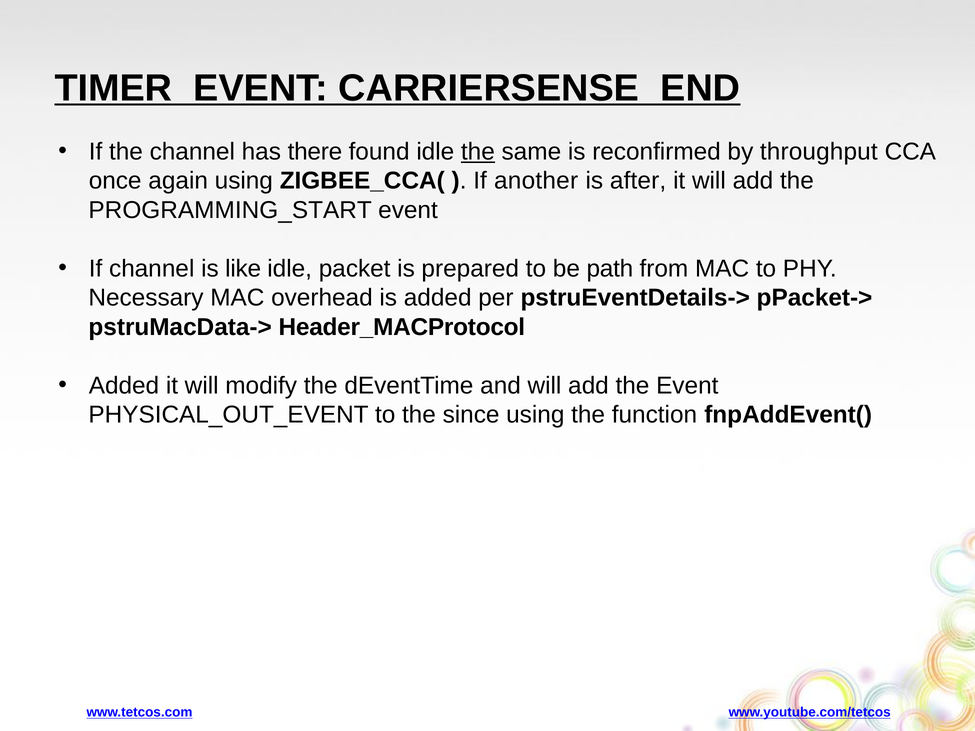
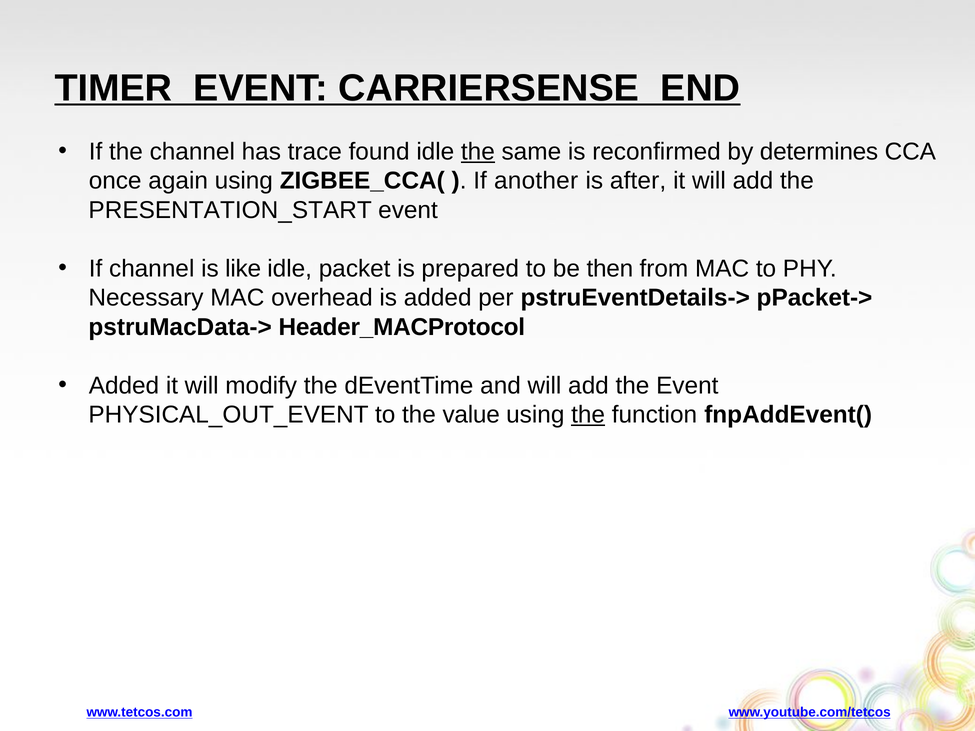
there: there -> trace (315, 152)
throughput: throughput -> determines (819, 152)
PROGRAMMING_START: PROGRAMMING_START -> PRESENTATION_START (230, 210)
path: path -> then (610, 269)
since: since -> value (471, 415)
the underline: none -> present (588, 415)
